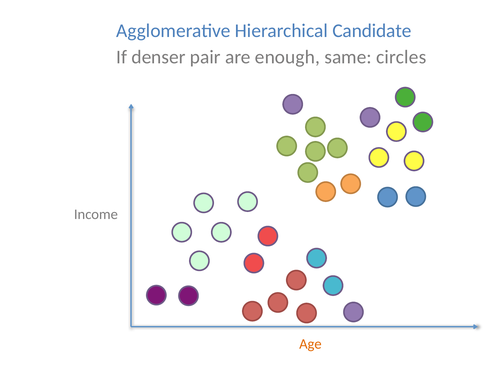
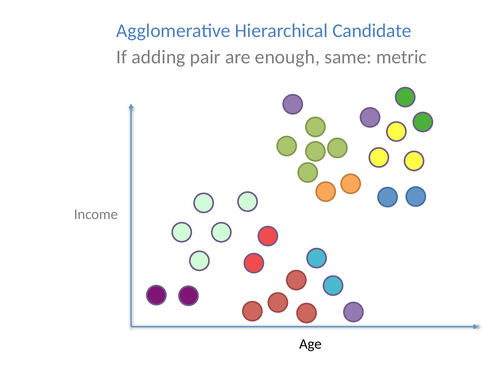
denser: denser -> adding (158, 57)
circles: circles -> metric (401, 57)
Age colour: orange -> black (310, 344)
